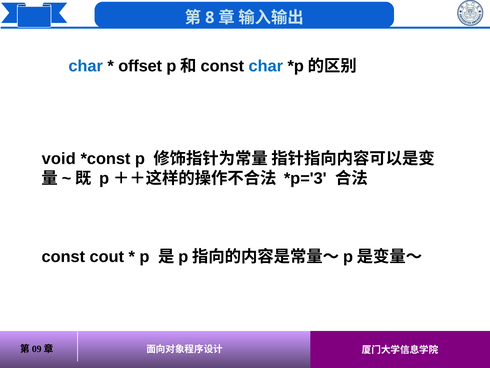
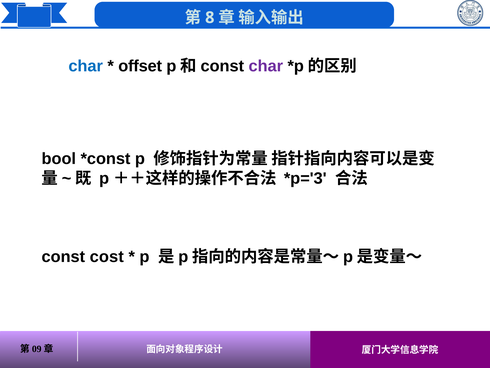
char colour: blue -> purple (266, 66)
void: void -> bool (59, 159)
cout: cout -> cost (107, 257)
